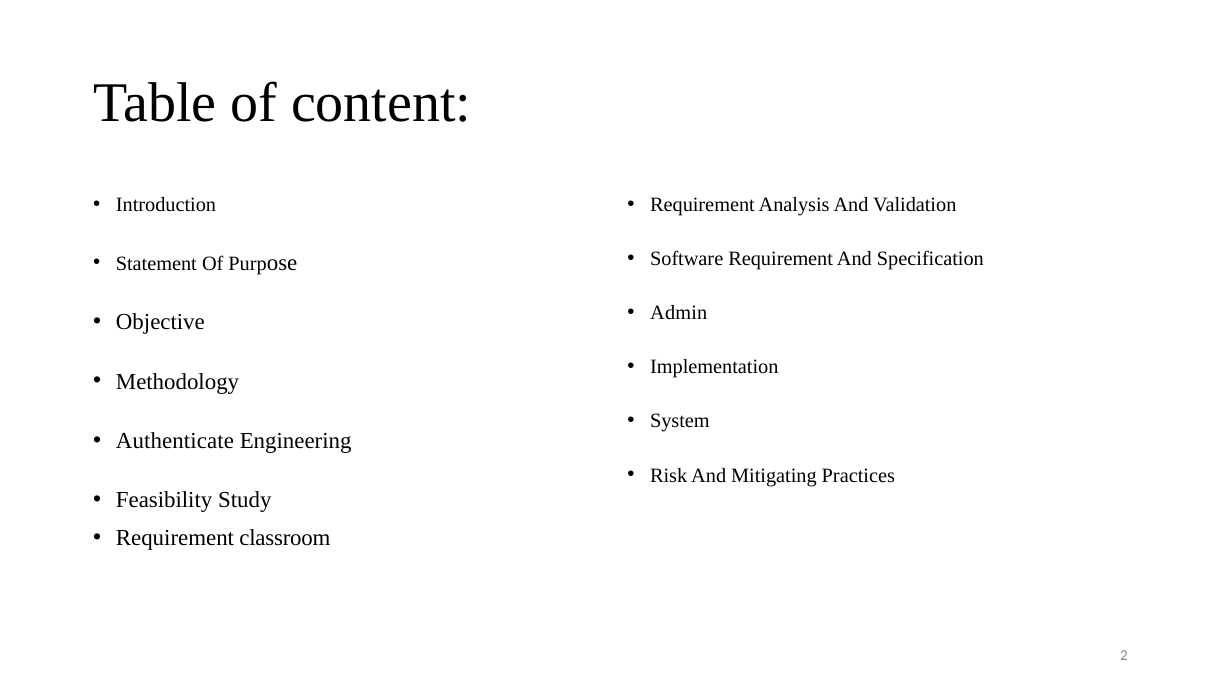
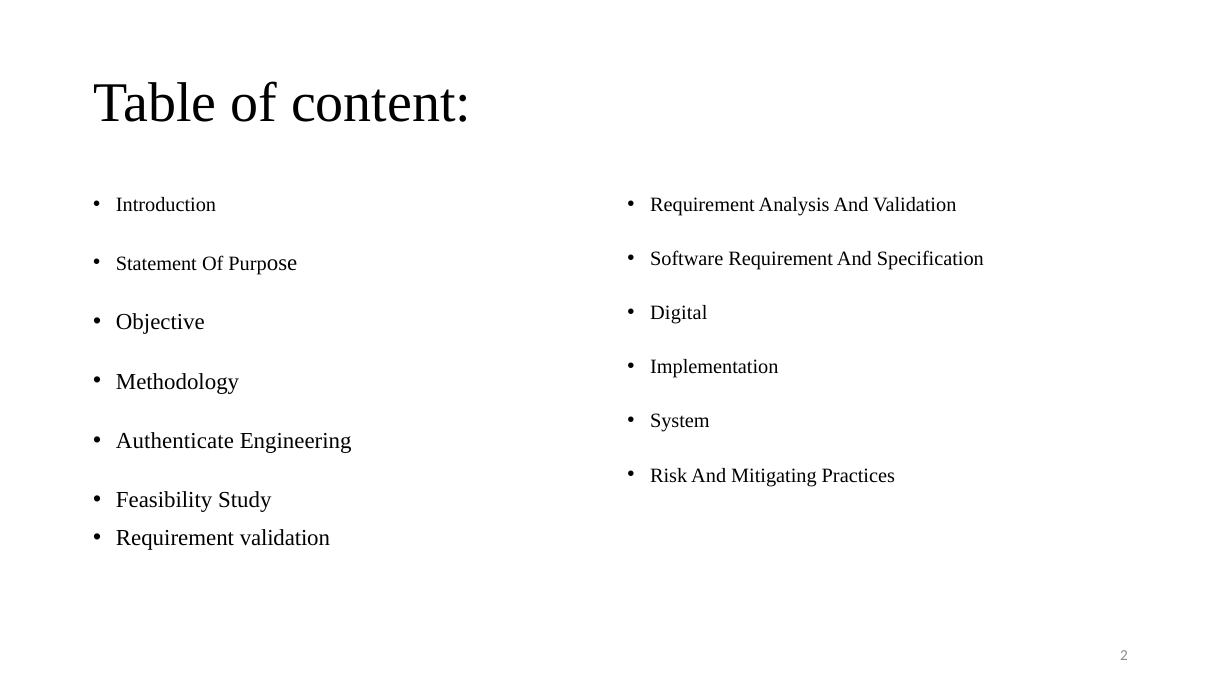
Admin: Admin -> Digital (679, 313)
Requirement classroom: classroom -> validation (285, 537)
